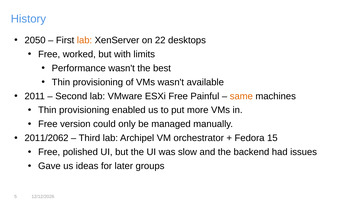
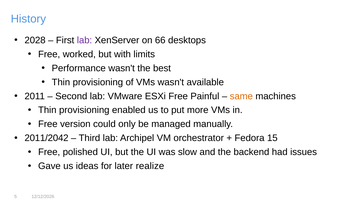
2050: 2050 -> 2028 (35, 40)
lab colour: orange -> purple (85, 40)
22: 22 -> 66 (160, 40)
2011/2062: 2011/2062 -> 2011/2042 (47, 138)
groups: groups -> realize (150, 166)
